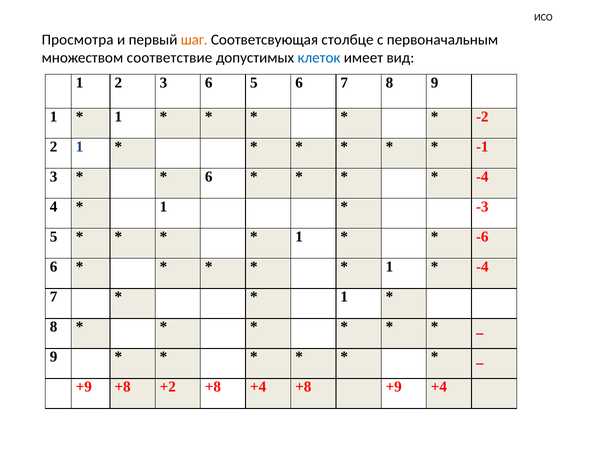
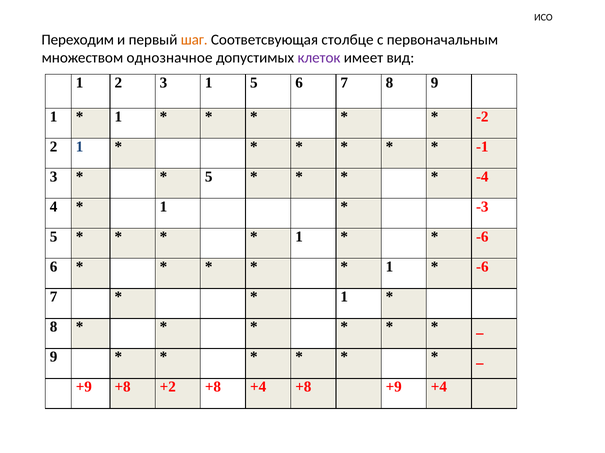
Просмотра: Просмотра -> Переходим (78, 40)
соответствие: соответствие -> однозначное (170, 58)
клеток colour: blue -> purple (319, 58)
3 6: 6 -> 1 (209, 83)
6: 6 -> 5 (209, 177)
-4: -4 -> -6 (482, 267)
